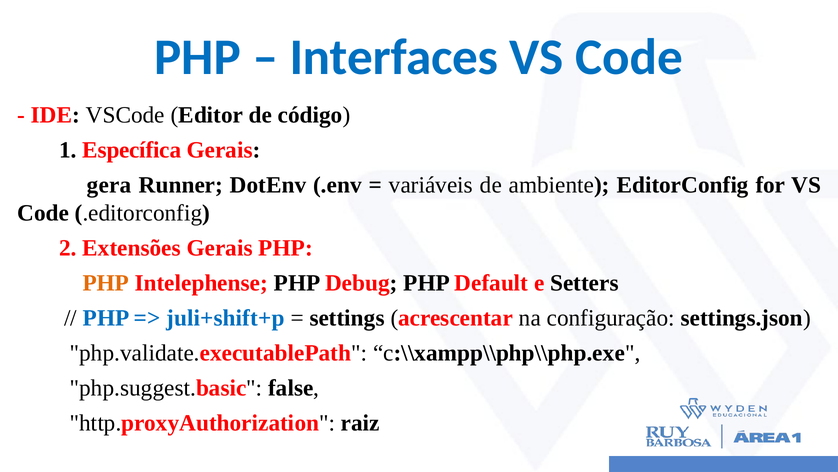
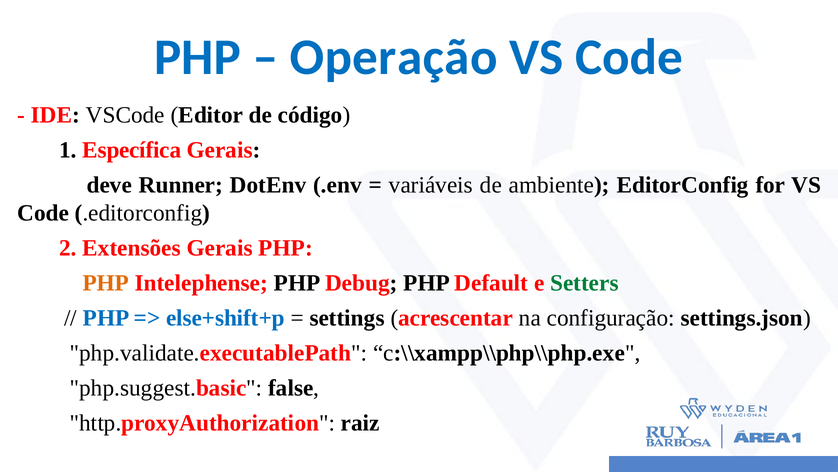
Interfaces: Interfaces -> Operação (394, 57)
gera: gera -> deve (109, 185)
Setters colour: black -> green (584, 283)
juli+shift+p: juli+shift+p -> else+shift+p (225, 317)
